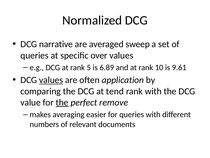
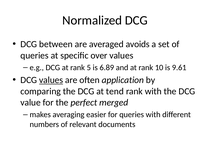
narrative: narrative -> between (56, 44)
sweep: sweep -> avoids (138, 44)
the underline: present -> none (62, 102)
remove: remove -> merged (114, 102)
